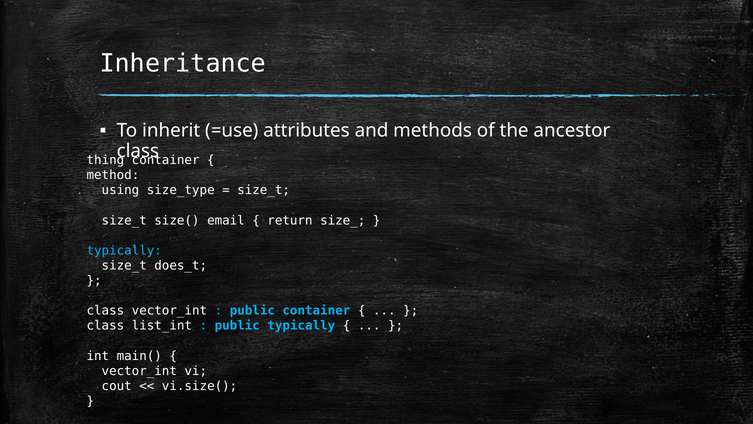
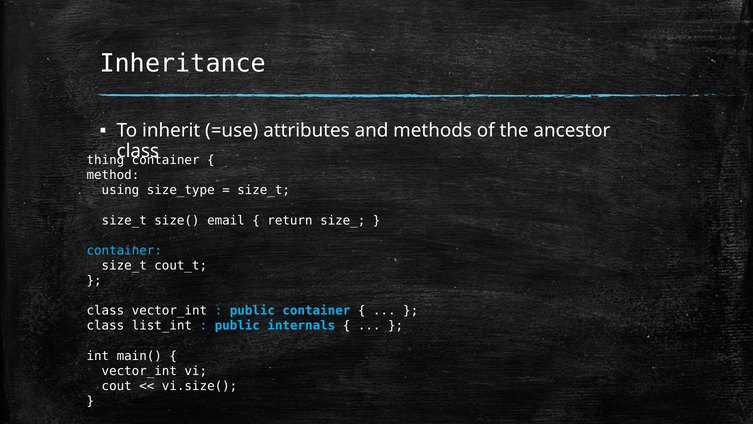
typically: typically -> container (124, 250)
does_t: does_t -> cout_t (181, 265)
public typically: typically -> internals (301, 326)
